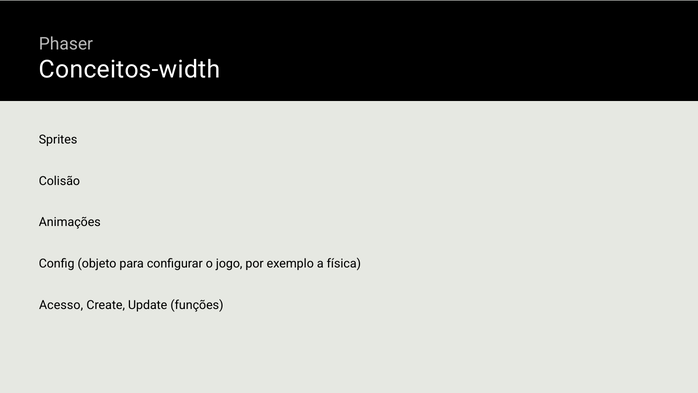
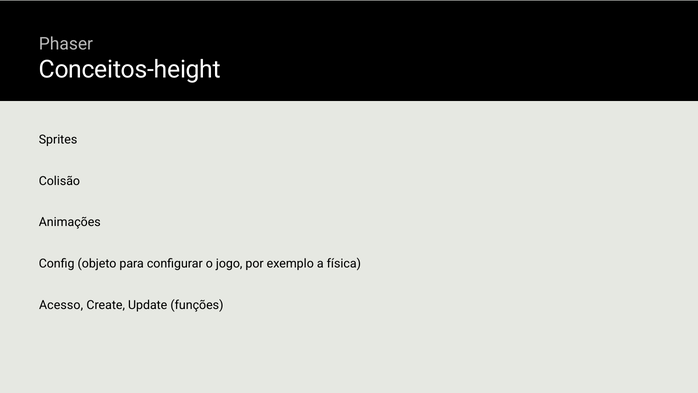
Conceitos-width: Conceitos-width -> Conceitos-height (130, 69)
